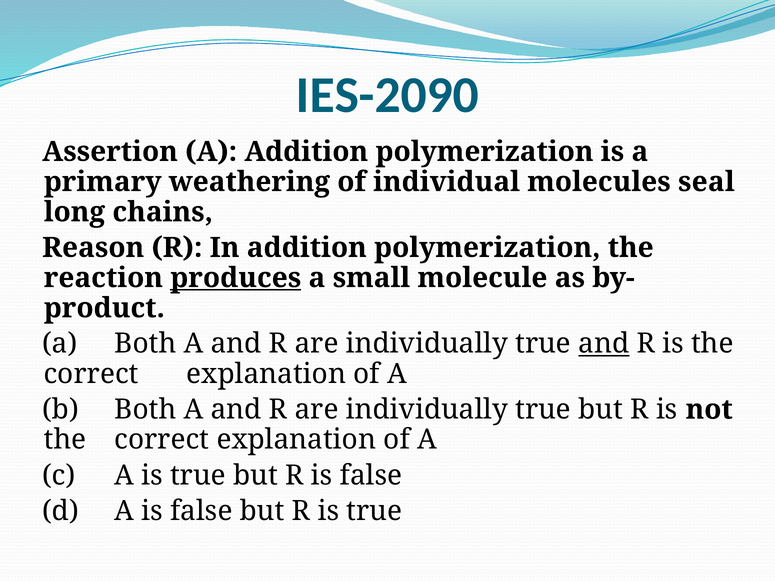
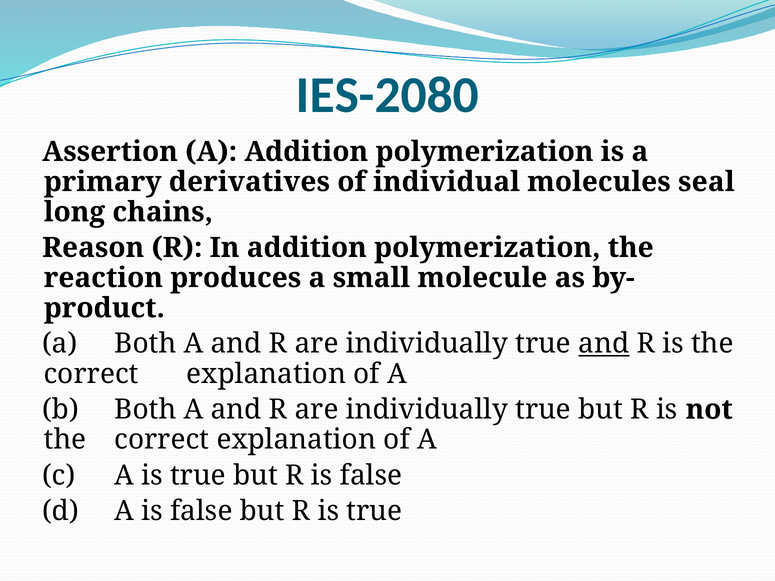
IES-2090: IES-2090 -> IES-2080 (387, 95)
weathering: weathering -> derivatives (249, 182)
produces underline: present -> none (236, 278)
